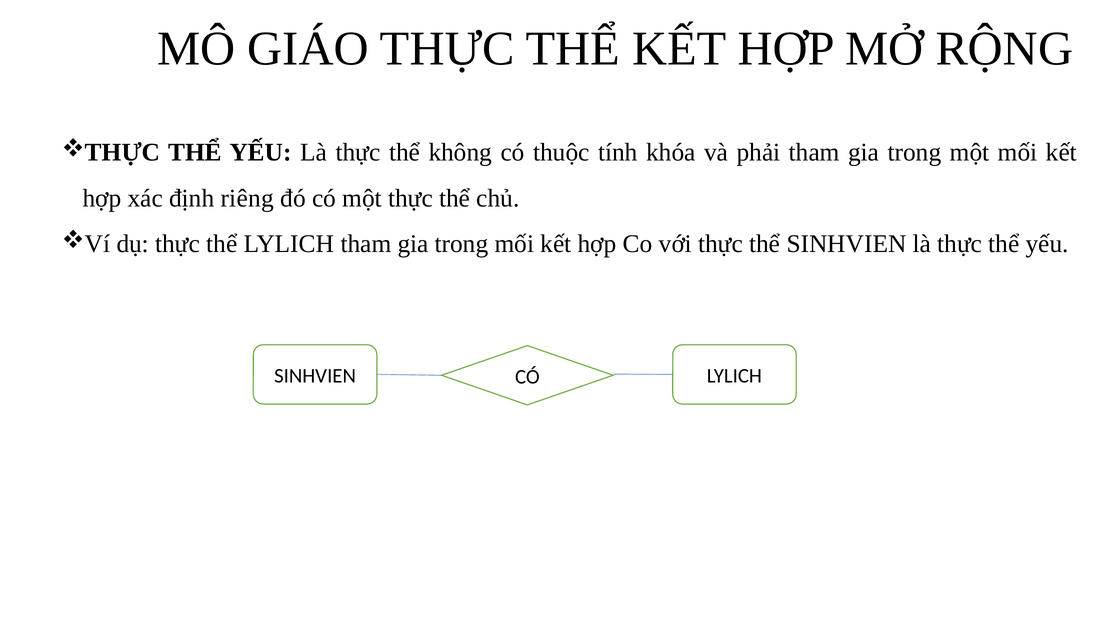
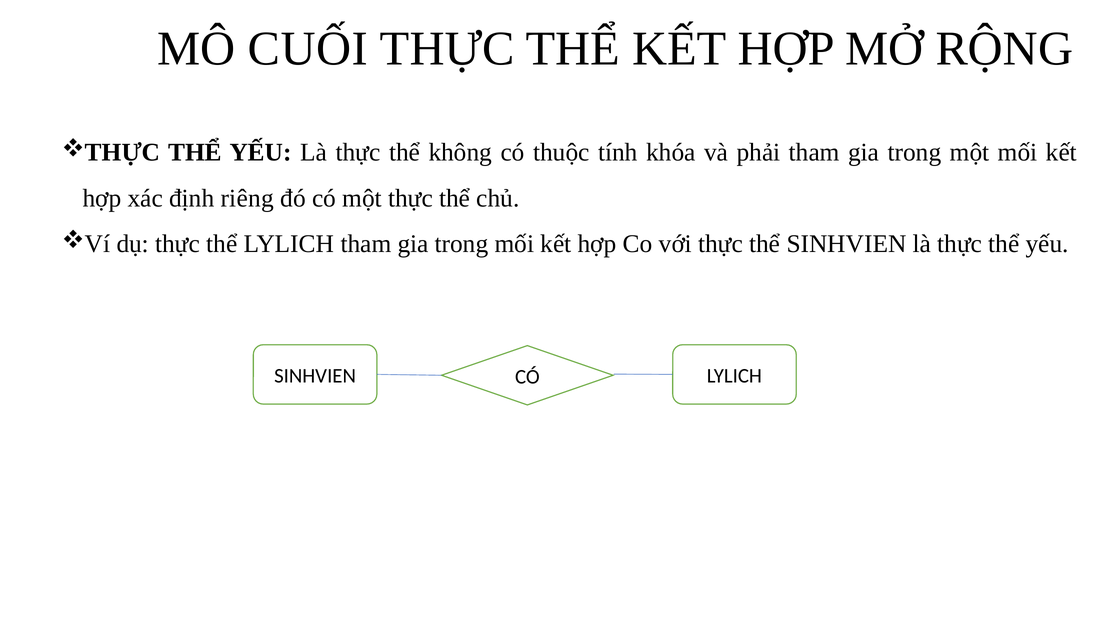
GIÁO: GIÁO -> CUỐI (308, 49)
